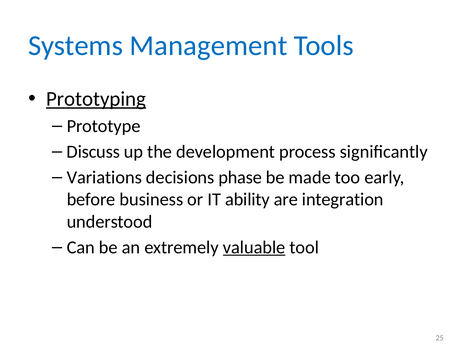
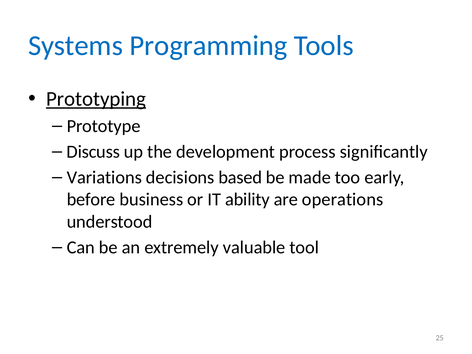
Management: Management -> Programming (209, 46)
phase: phase -> based (240, 178)
integration: integration -> operations (343, 200)
valuable underline: present -> none (254, 247)
